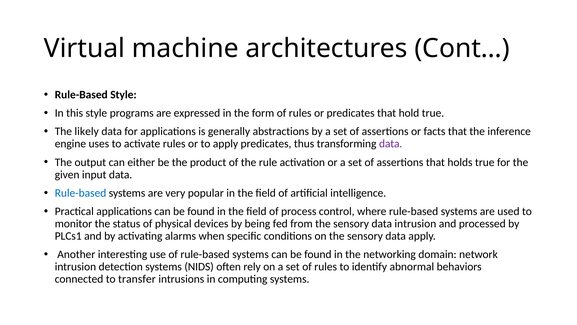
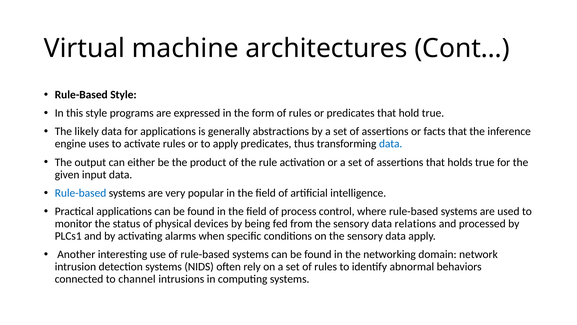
data colour: purple -> blue (391, 144)
data intrusion: intrusion -> relations (415, 223)
transfer: transfer -> channel (137, 279)
